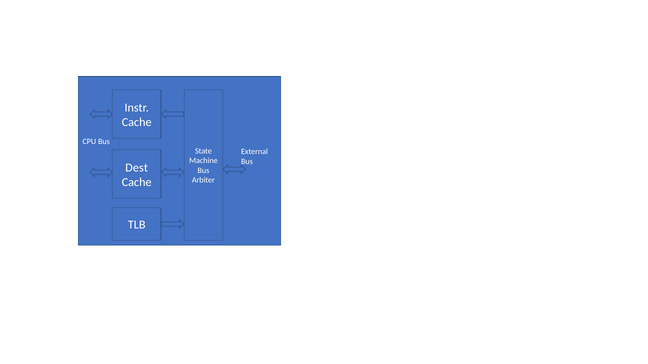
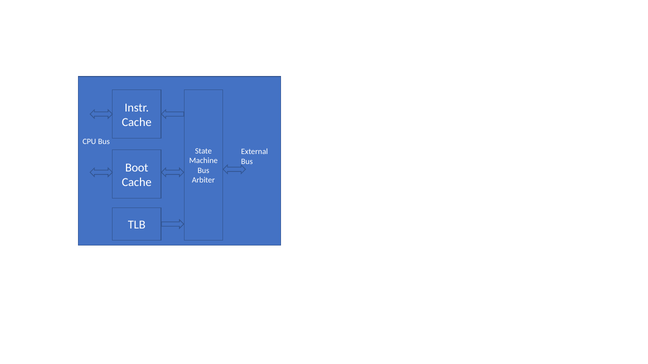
Dest: Dest -> Boot (137, 168)
